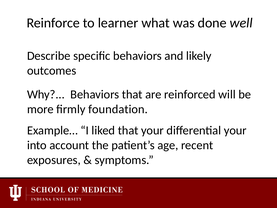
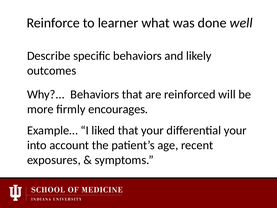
foundation: foundation -> encourages (118, 109)
